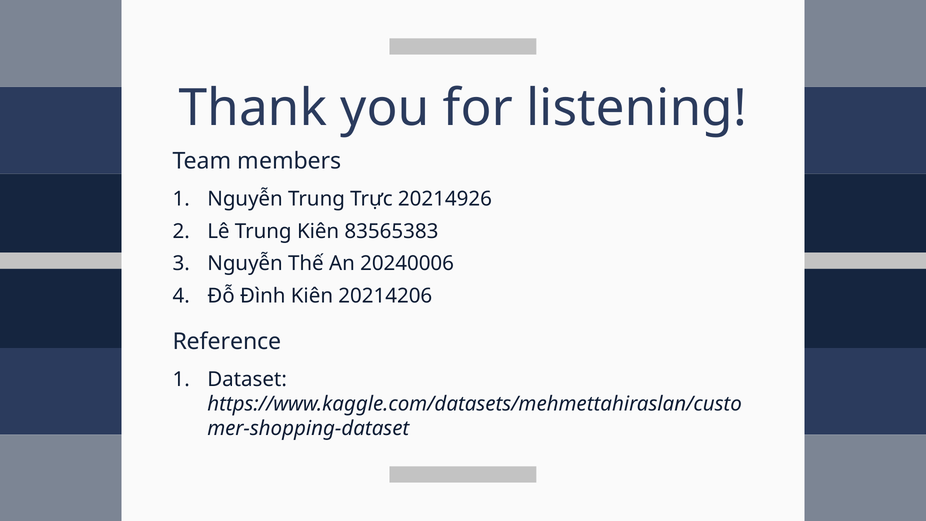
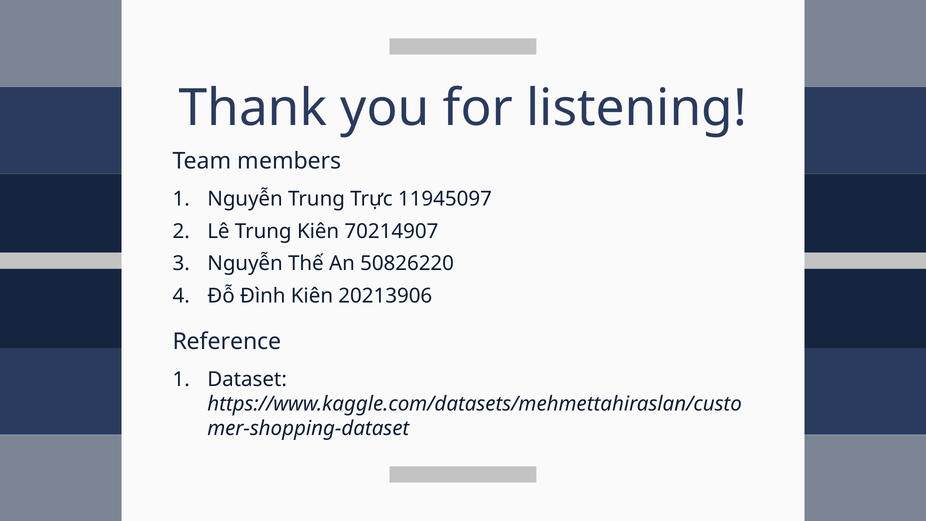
20214926: 20214926 -> 11945097 (445, 199)
83565383: 83565383 -> 70214907 (391, 231)
20240006: 20240006 -> 50826220 (407, 264)
20214206: 20214206 -> 20213906 (385, 296)
